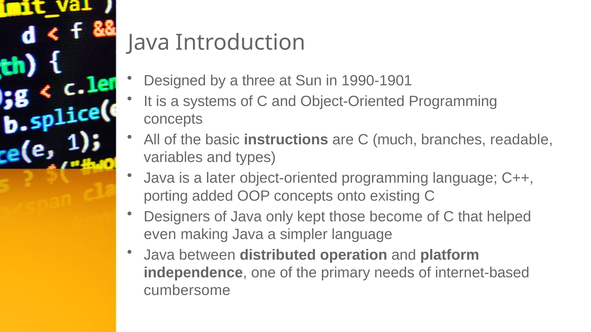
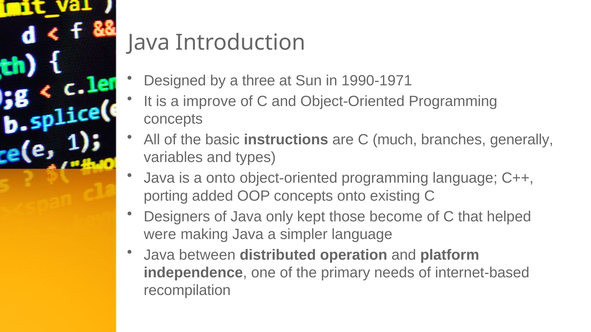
1990-1901: 1990-1901 -> 1990-1971 (377, 81)
systems: systems -> improve (210, 102)
readable: readable -> generally (522, 140)
a later: later -> onto (221, 178)
even: even -> were (160, 234)
cumbersome: cumbersome -> recompilation (187, 291)
